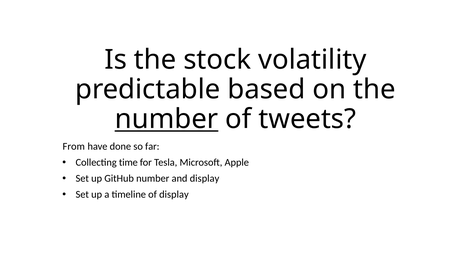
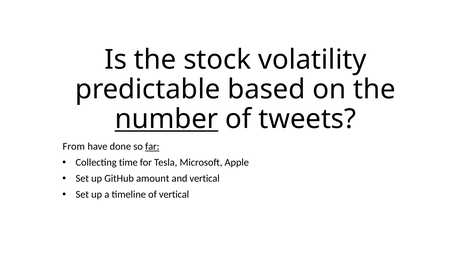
far underline: none -> present (152, 146)
GitHub number: number -> amount (153, 178)
and display: display -> vertical (205, 178)
of display: display -> vertical (174, 195)
